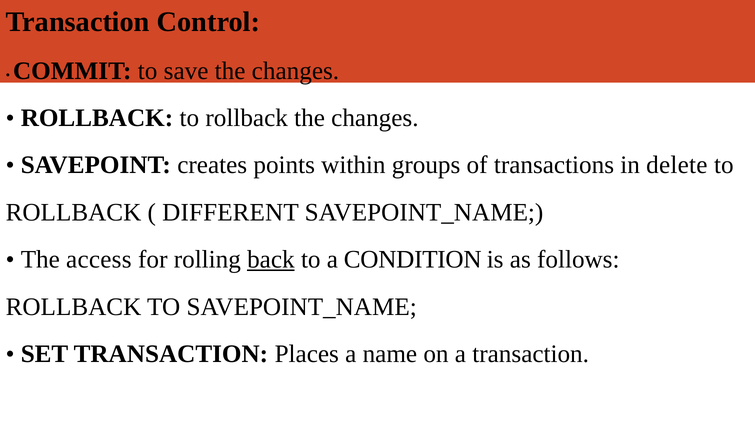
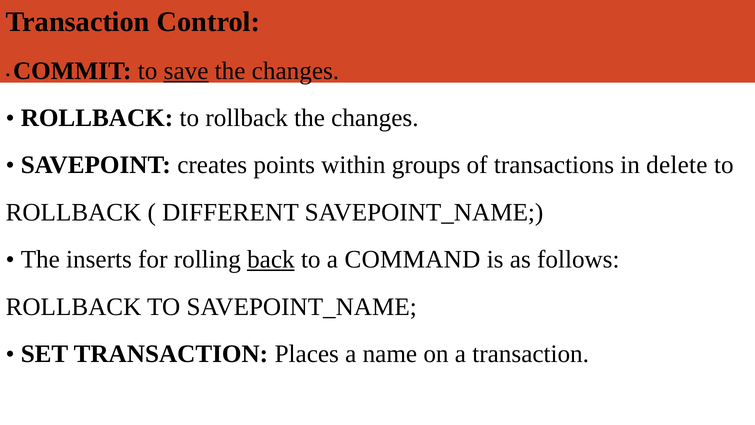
save underline: none -> present (186, 71)
access: access -> inserts (99, 259)
CONDITION: CONDITION -> COMMAND (412, 259)
